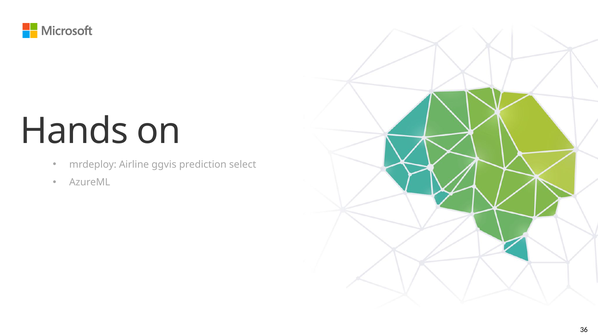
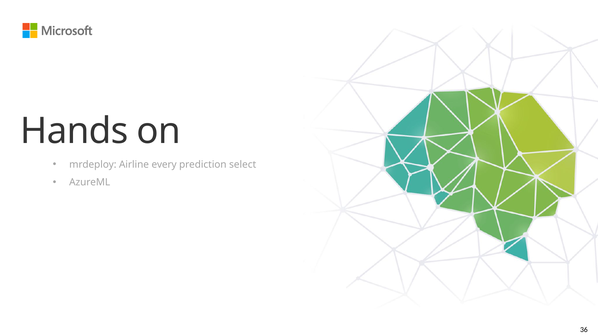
ggvis: ggvis -> every (164, 165)
